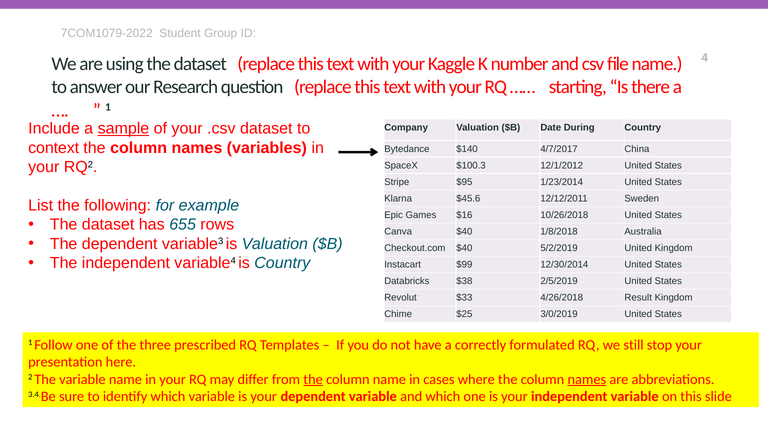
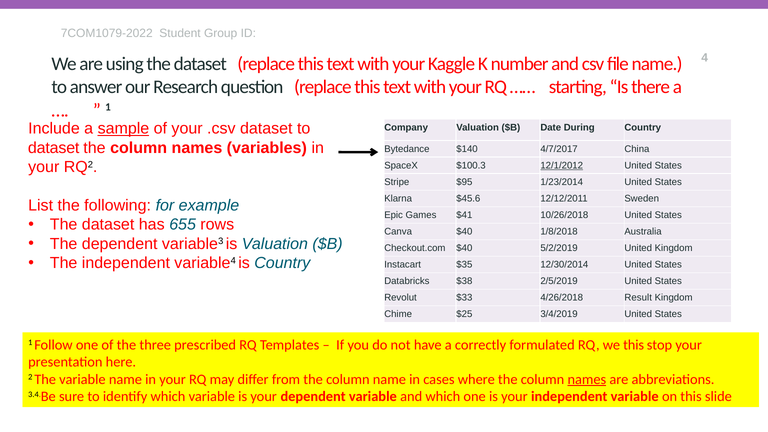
context: context -> dataset (54, 148)
12/1/2012 underline: none -> present (562, 165)
$16: $16 -> $41 (464, 215)
$99: $99 -> $35 (464, 265)
3/0/2019: 3/0/2019 -> 3/4/2019 (559, 314)
we still: still -> this (634, 345)
the underline: present -> none (313, 379)
